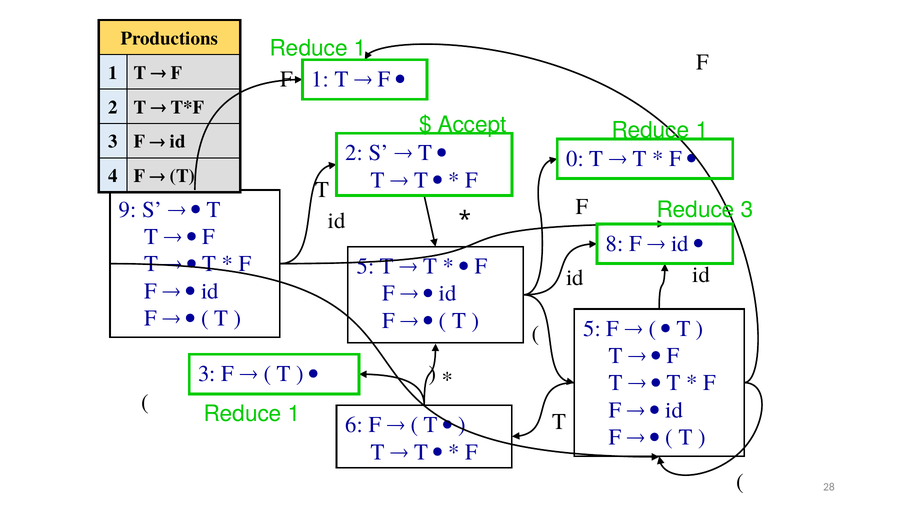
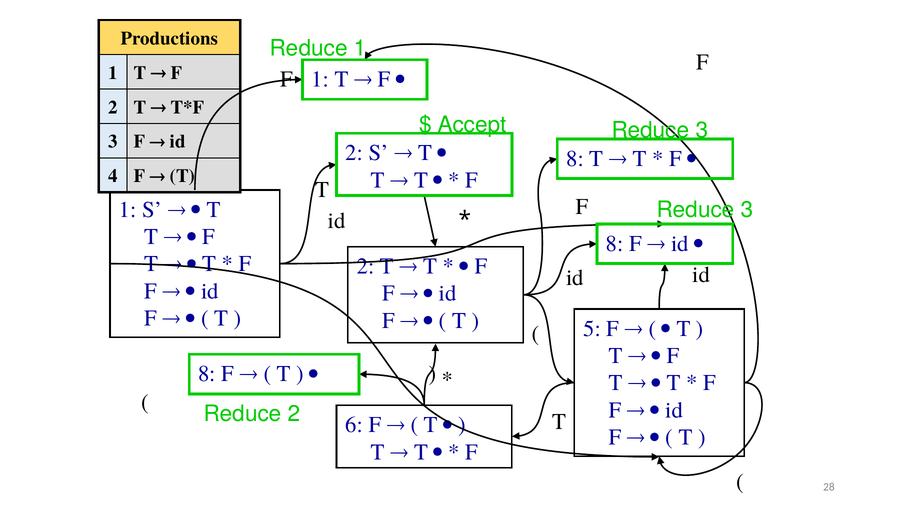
1: 1 -> 3 (702, 130)
0: 0 -> 8 (575, 159)
9: 9 -> 1 (128, 209)
5: 5 -> 2 (366, 266)
3: 3 -> 8 (207, 374)
1: 1 -> 2 (294, 413)
